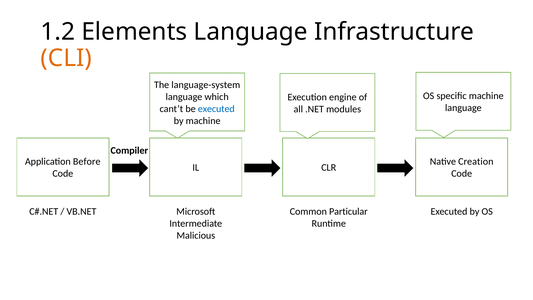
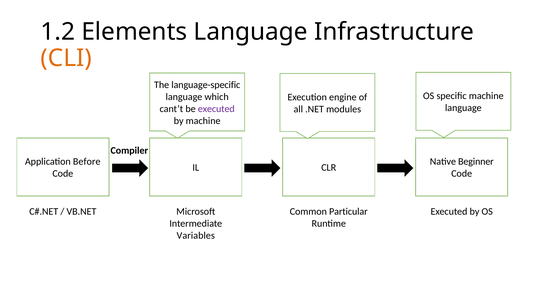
language-system: language-system -> language-specific (206, 85)
executed colour: blue -> purple (216, 109)
Creation: Creation -> Beginner (476, 162)
Malicious: Malicious -> Variables (196, 235)
